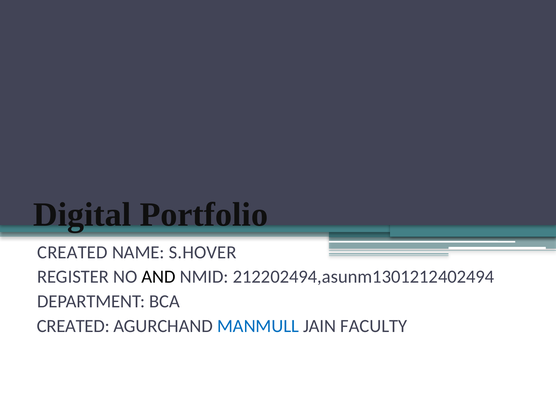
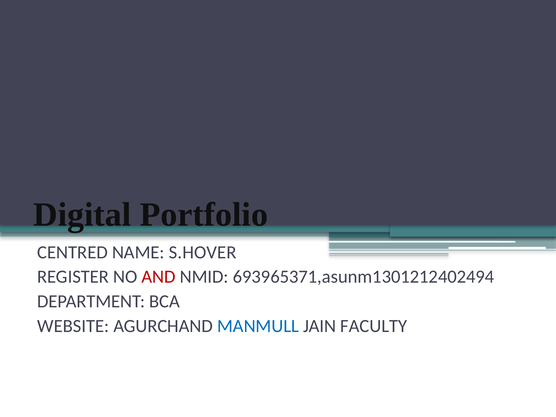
CREATED: CREATED -> CENTRED (73, 252)
AND colour: black -> red (159, 277)
212202494,asunm1301212402494: 212202494,asunm1301212402494 -> 693965371,asunm1301212402494 (364, 277)
CREATED: CREATED -> WEBSITE (73, 326)
